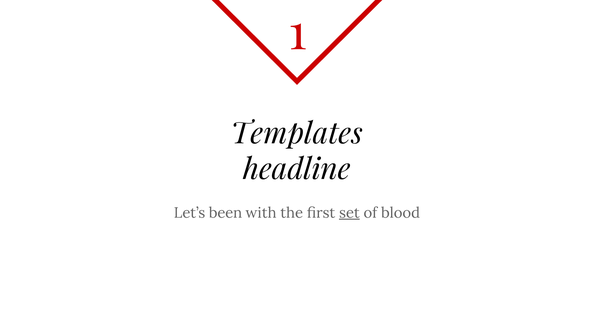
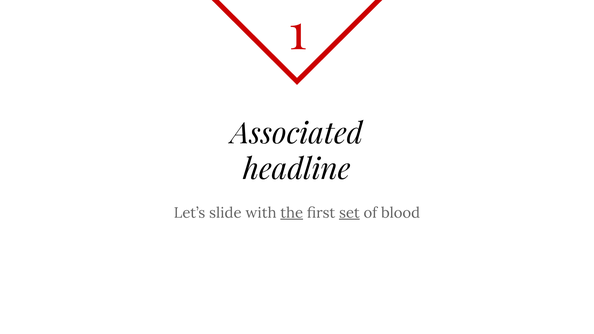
Templates: Templates -> Associated (297, 134)
been: been -> slide (225, 213)
the underline: none -> present (292, 213)
